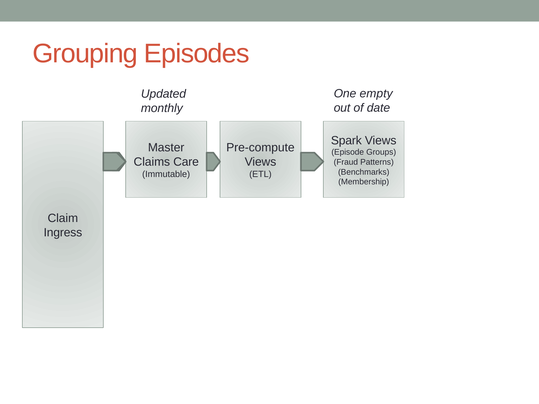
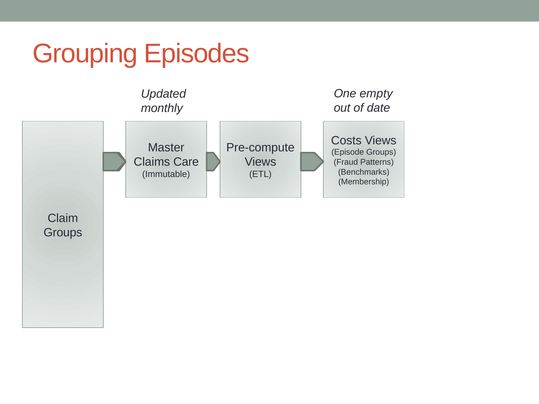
Spark: Spark -> Costs (346, 140)
Ingress: Ingress -> Groups (63, 233)
